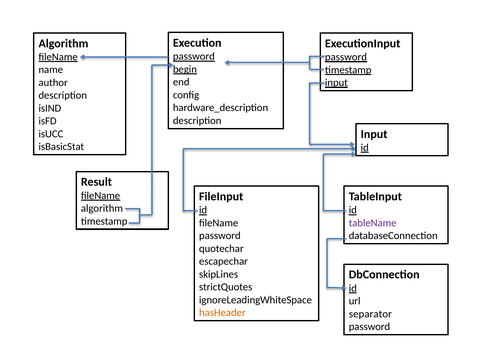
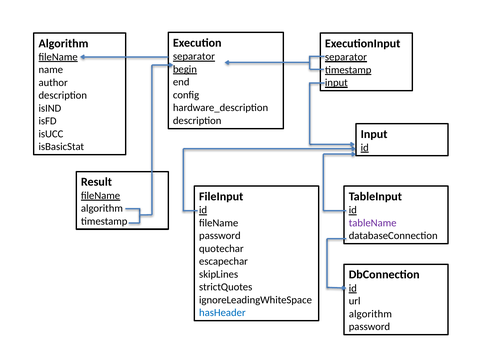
password: password -> separator (194, 57)
password: password -> separator (346, 57)
hasHeader colour: orange -> blue (222, 313)
separator: separator -> algorithm (370, 314)
